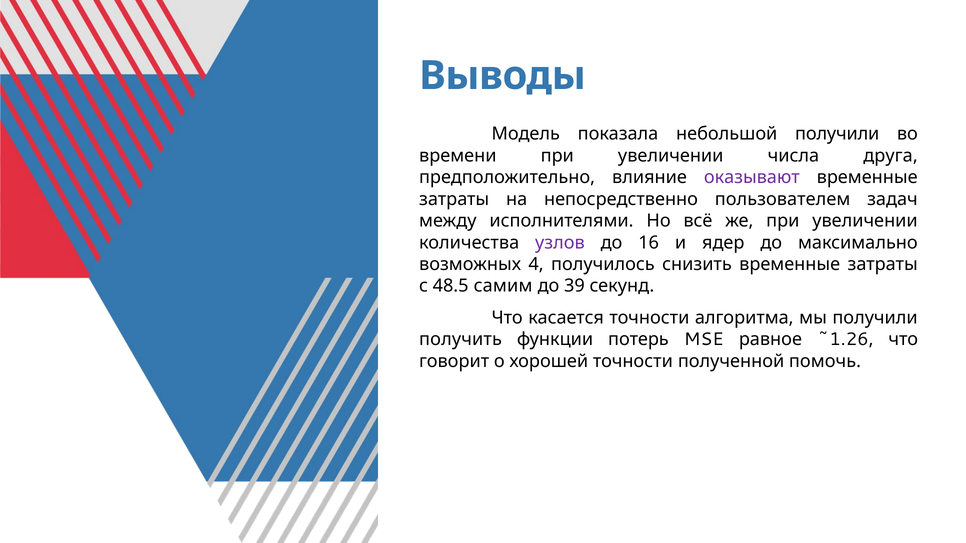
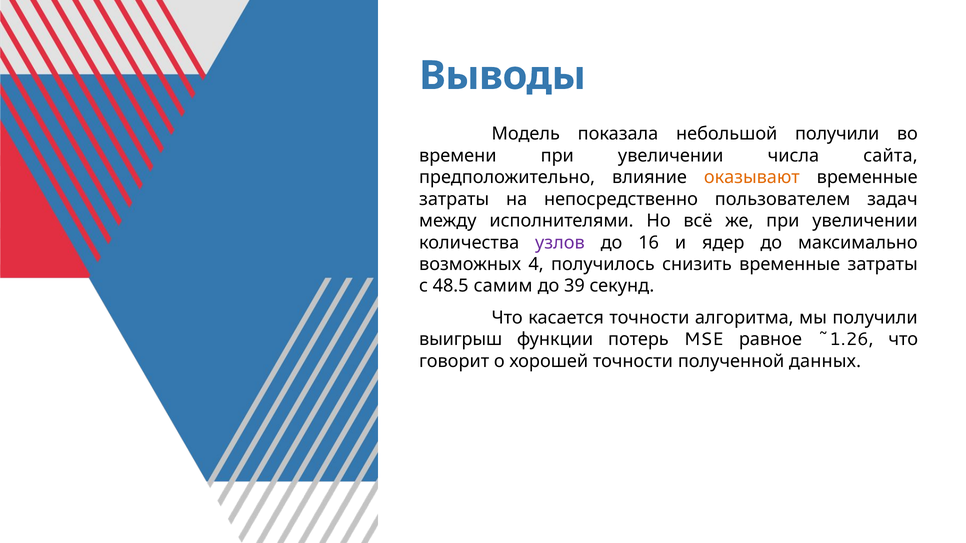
друга: друга -> сайта (890, 156)
оказывают colour: purple -> orange (752, 178)
получить: получить -> выигрыш (461, 340)
помочь: помочь -> данных (825, 361)
